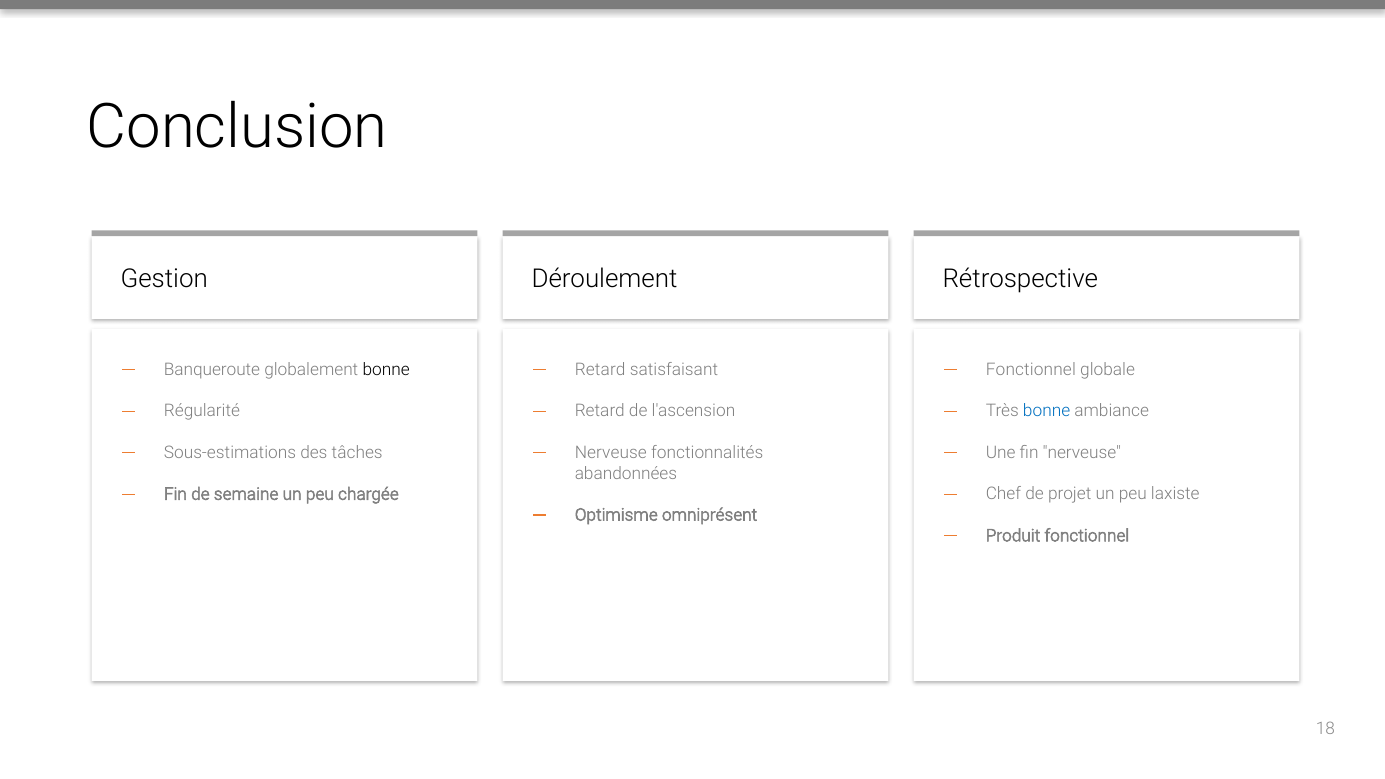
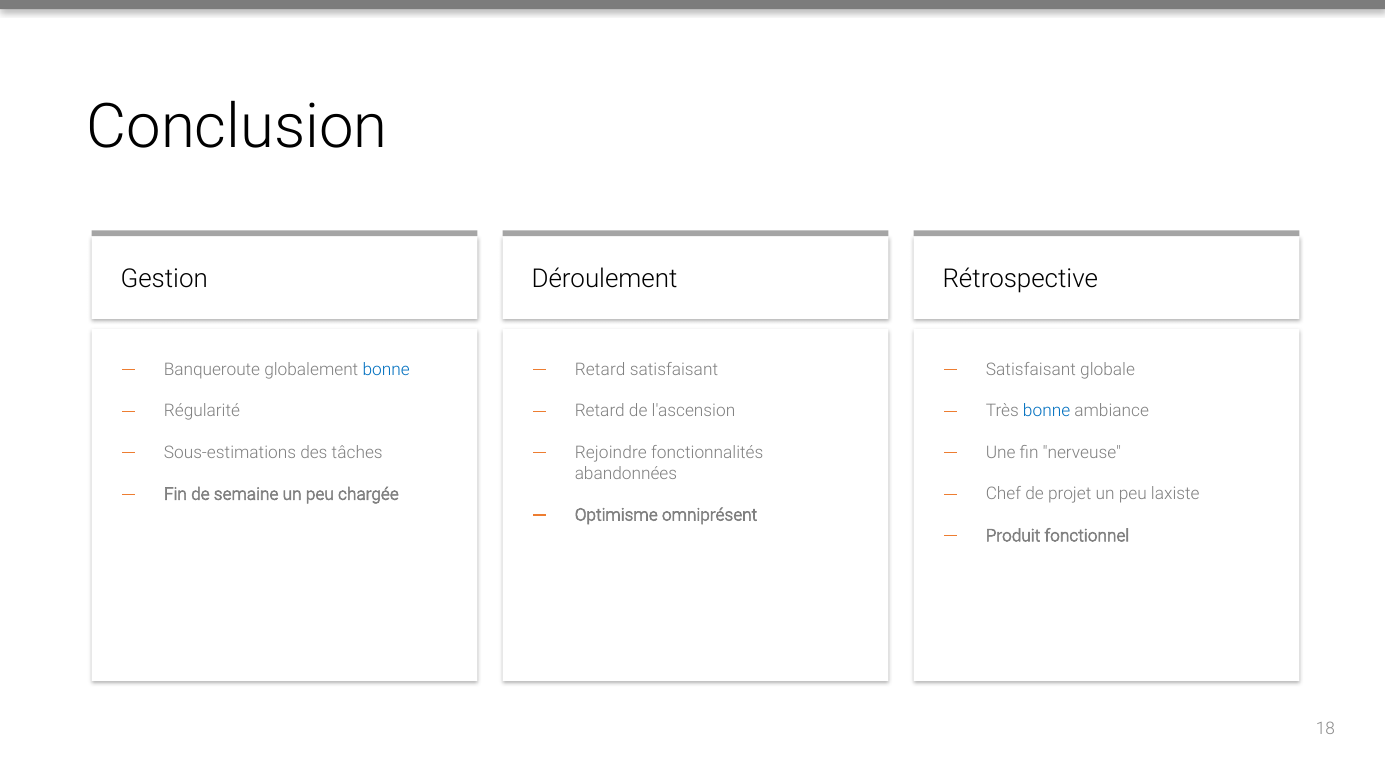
bonne colour: black -> blue (386, 370)
Fonctionnel: Fonctionnel -> Satisfaisant (1031, 370)
Nerveuse: Nerveuse -> Rejoindre (611, 453)
